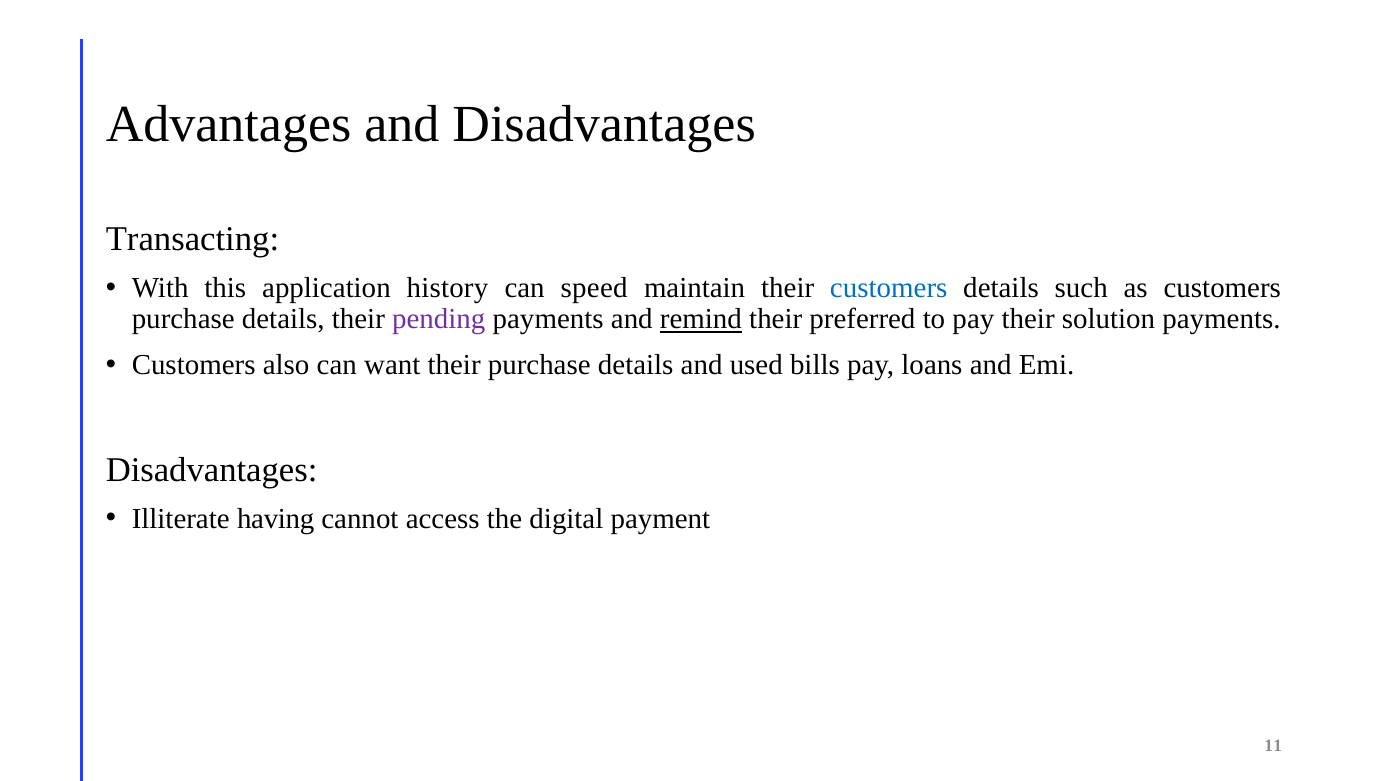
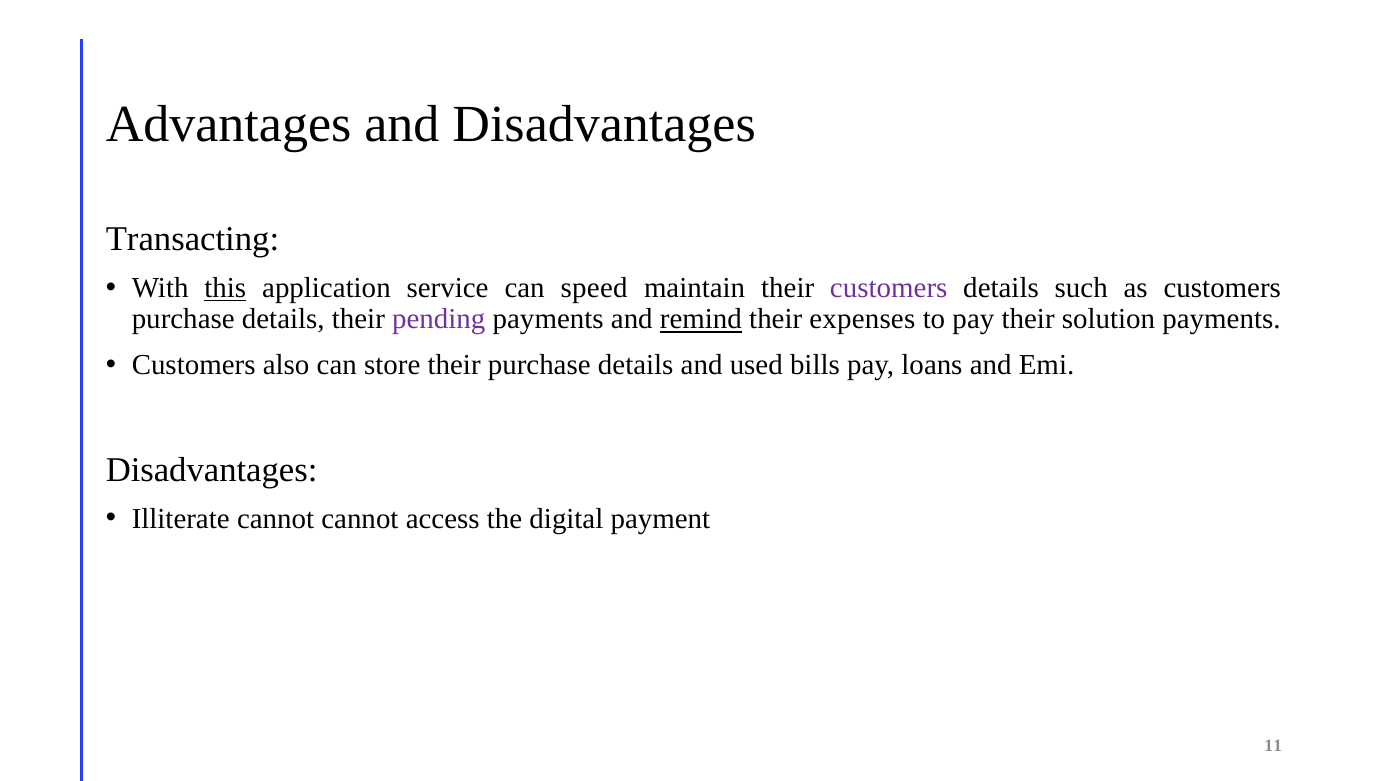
this underline: none -> present (225, 288)
history: history -> service (448, 288)
customers colour: blue -> purple (889, 288)
preferred: preferred -> expenses (862, 319)
want: want -> store (392, 365)
Illiterate having: having -> cannot (276, 518)
